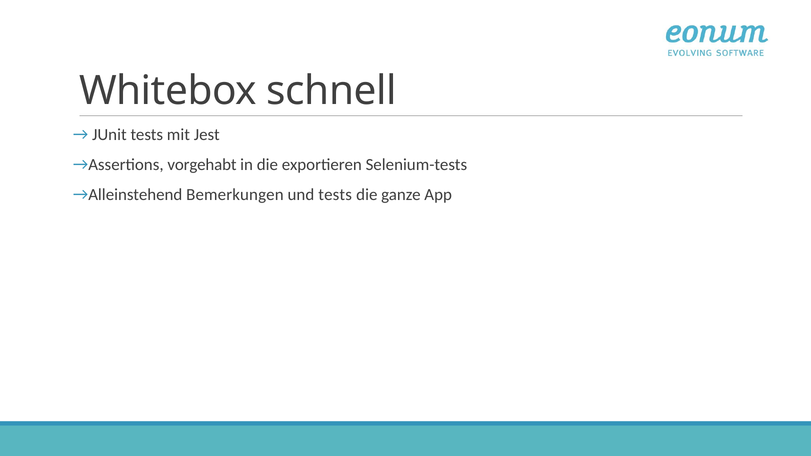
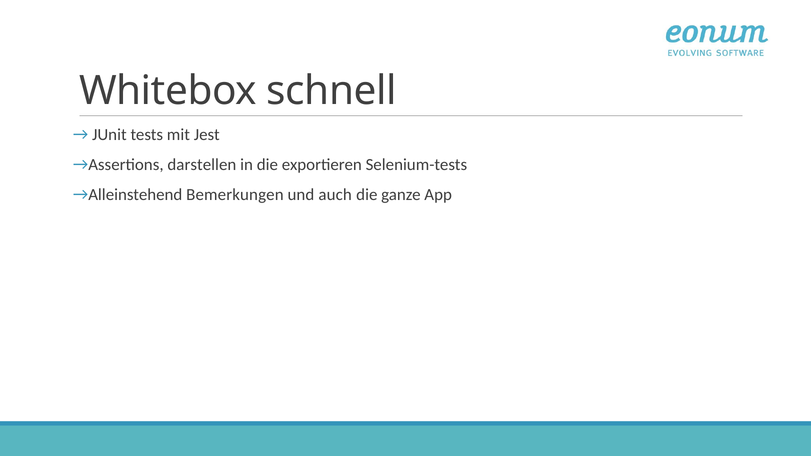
vorgehabt: vorgehabt -> darstellen (202, 165)
und tests: tests -> auch (335, 195)
